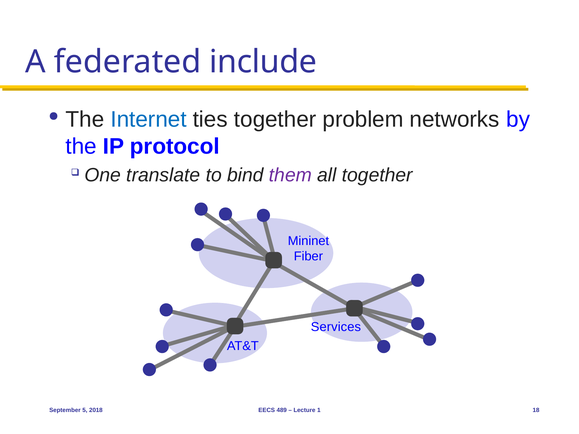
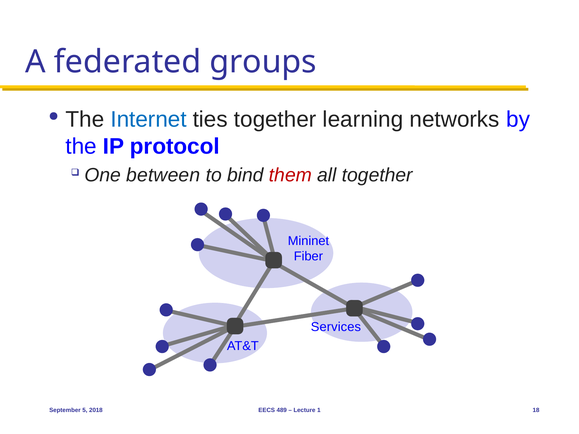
include: include -> groups (263, 62)
problem: problem -> learning (363, 119)
translate: translate -> between (163, 175)
them colour: purple -> red (290, 175)
